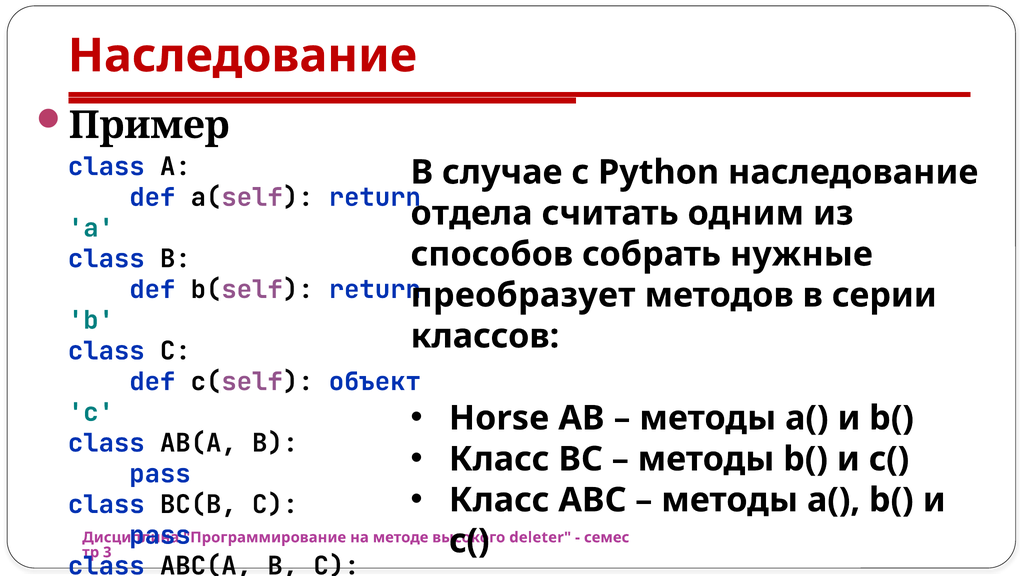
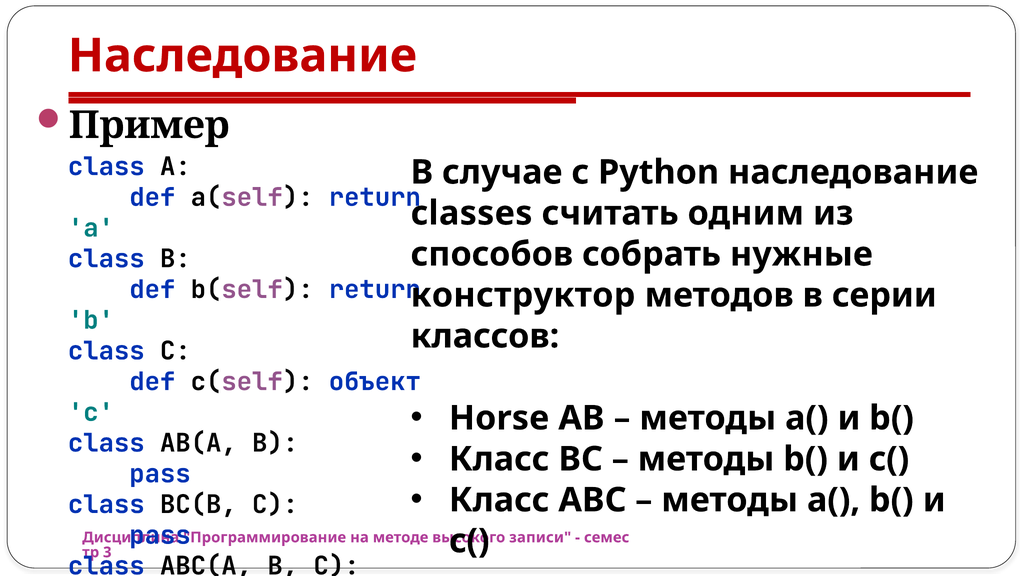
отдела: отдела -> classes (471, 213)
преобразует: преобразует -> конструктор (523, 295)
deleter: deleter -> записи (540, 537)
